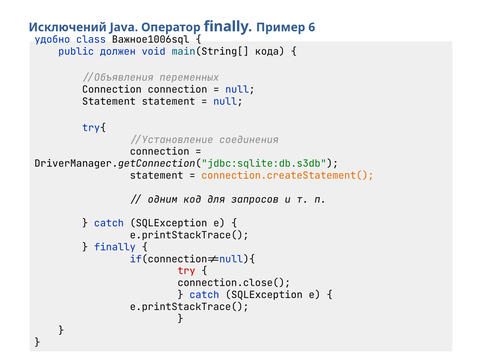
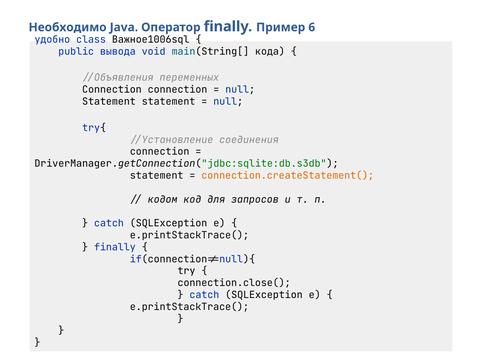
Исключений: Исключений -> Необходимо (68, 27)
должен: должен -> вывода (118, 51)
одним: одним -> кодом (163, 199)
try colour: red -> black (186, 271)
